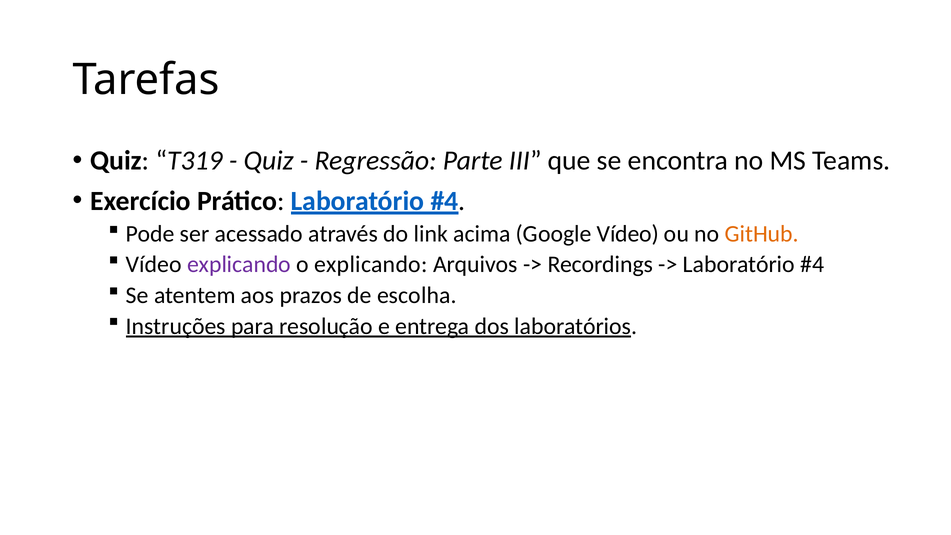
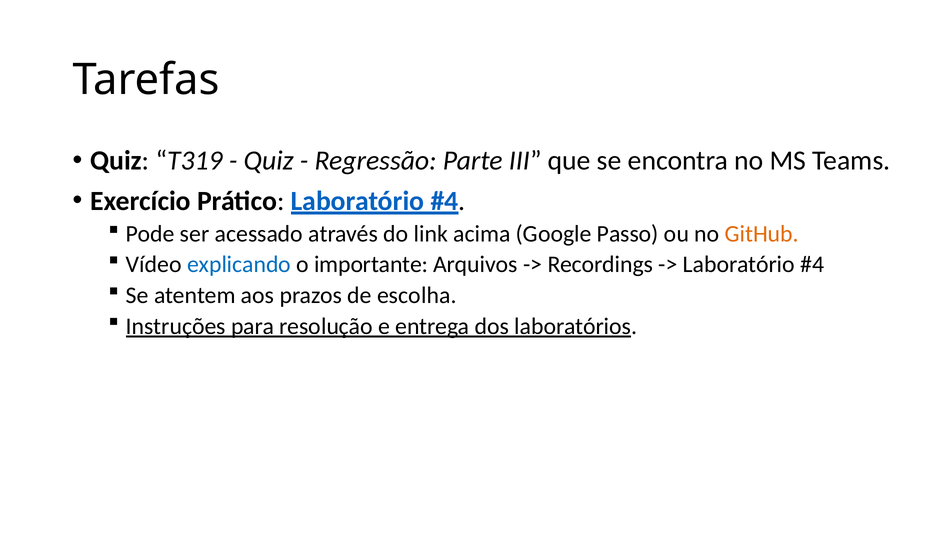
Google Vídeo: Vídeo -> Passo (628, 234)
explicando colour: purple -> blue (239, 265)
o explicando: explicando -> importante (371, 265)
